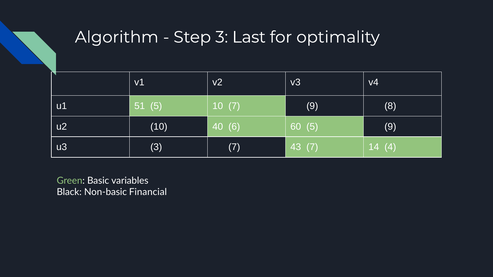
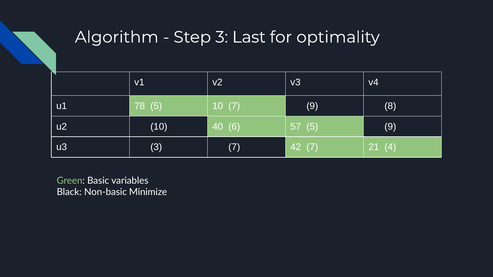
51: 51 -> 78 (140, 106)
60: 60 -> 57 (296, 127)
43: 43 -> 42 (296, 147)
14: 14 -> 21 (374, 147)
Financial: Financial -> Minimize (148, 192)
